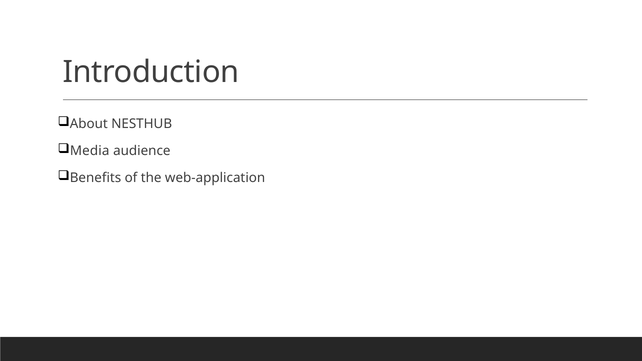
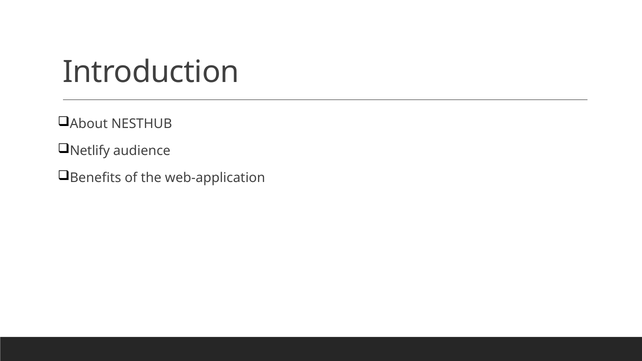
Media: Media -> Netlify (90, 151)
